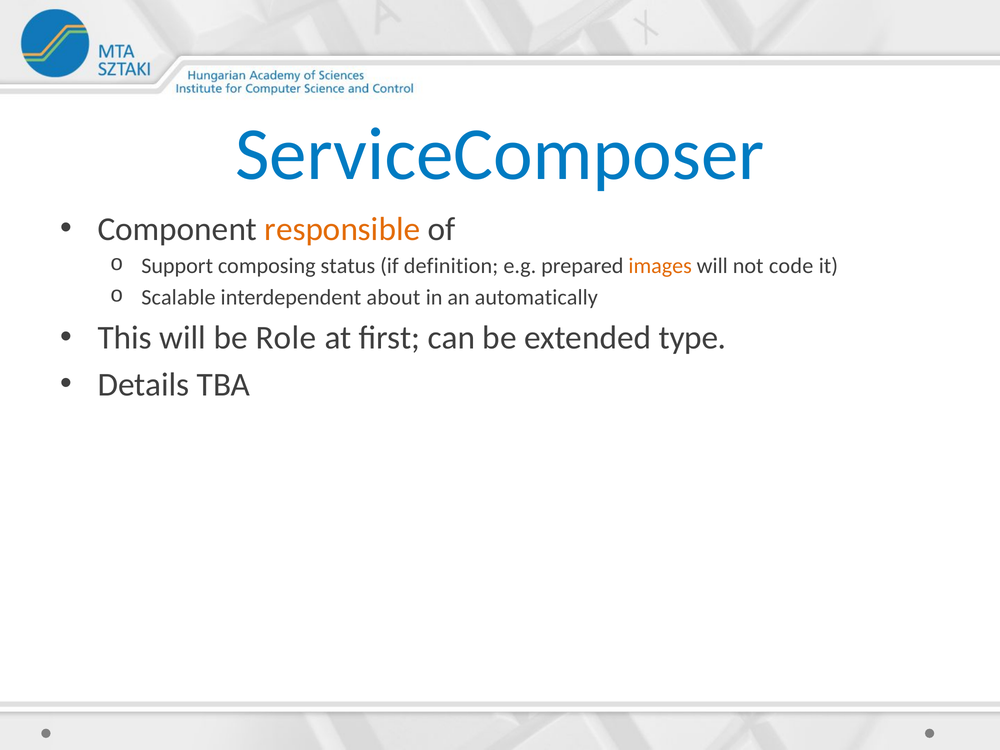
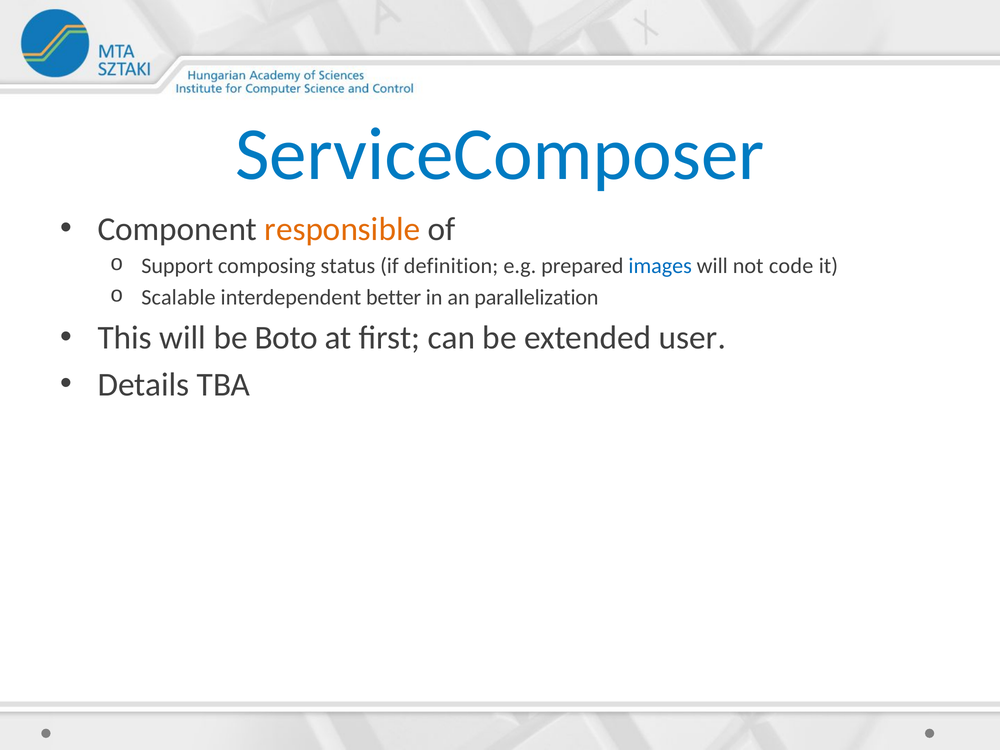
images colour: orange -> blue (660, 266)
about: about -> better (394, 297)
automatically: automatically -> parallelization (536, 297)
Role: Role -> Boto (286, 338)
type: type -> user (692, 338)
